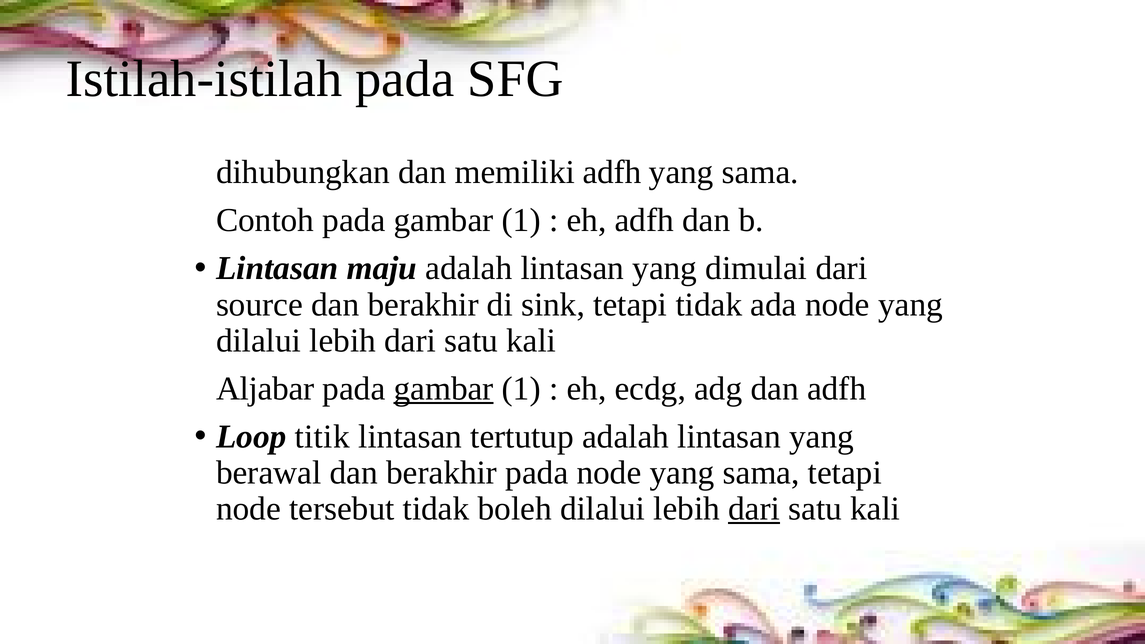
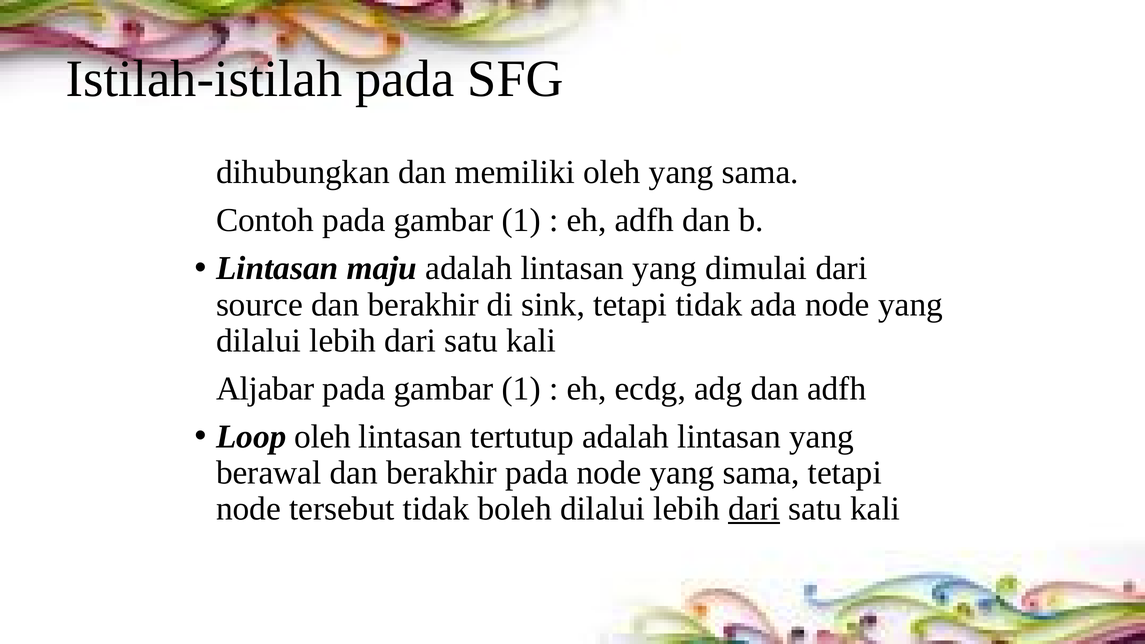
memiliki adfh: adfh -> oleh (612, 172)
gambar underline: present -> none (444, 389)
Loop titik: titik -> oleh (323, 437)
